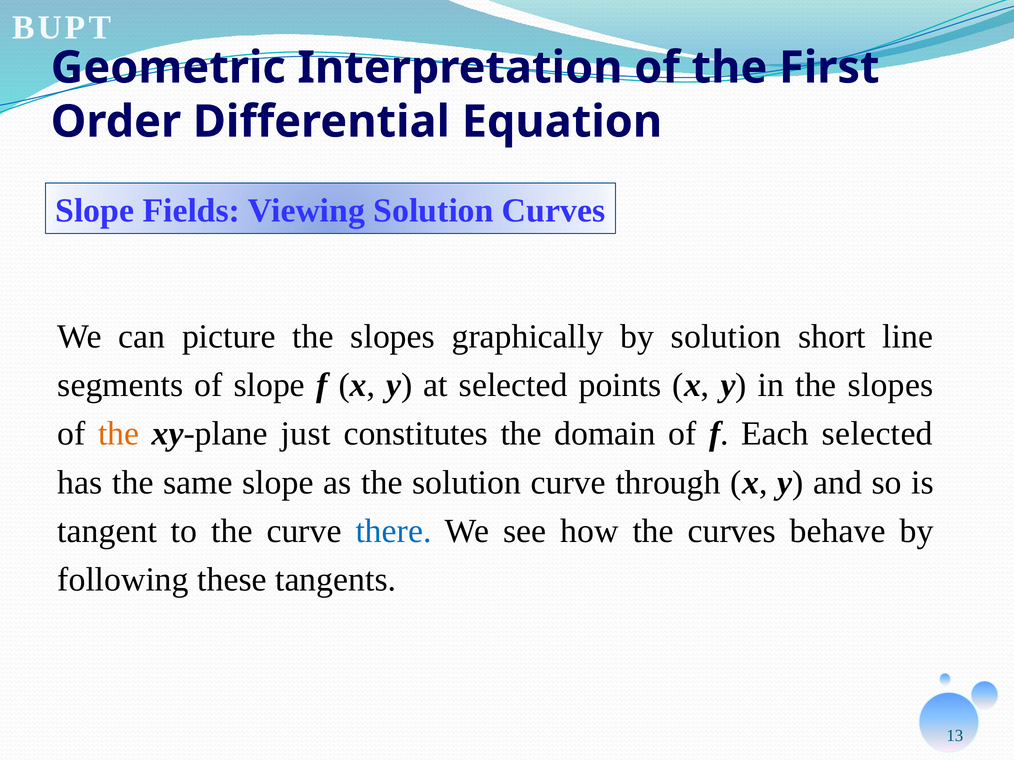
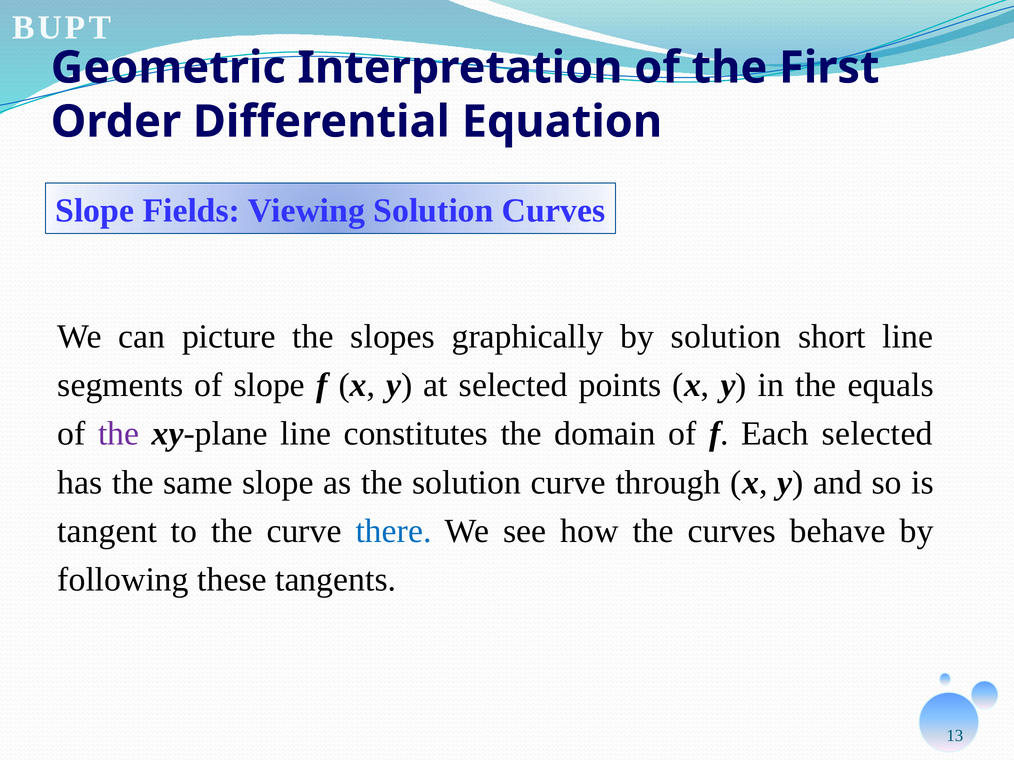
in the slopes: slopes -> equals (891, 385)
the colour: orange -> purple (119, 434)
xy-plane just: just -> line (306, 434)
